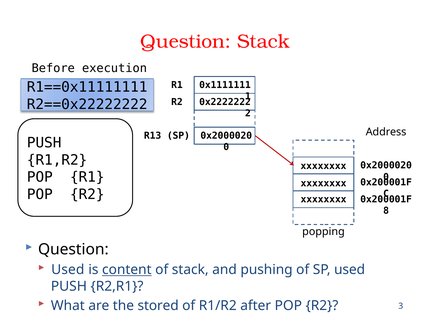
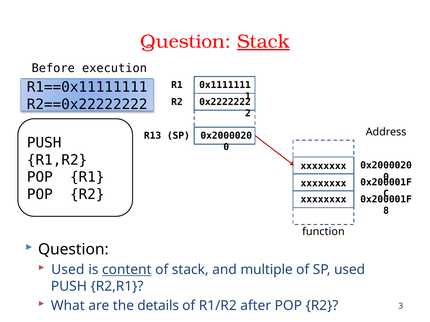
Stack underline: none -> present (263, 41)
popping: popping -> function (323, 232)
pushing: pushing -> multiple (267, 270)
stored: stored -> details (158, 306)
